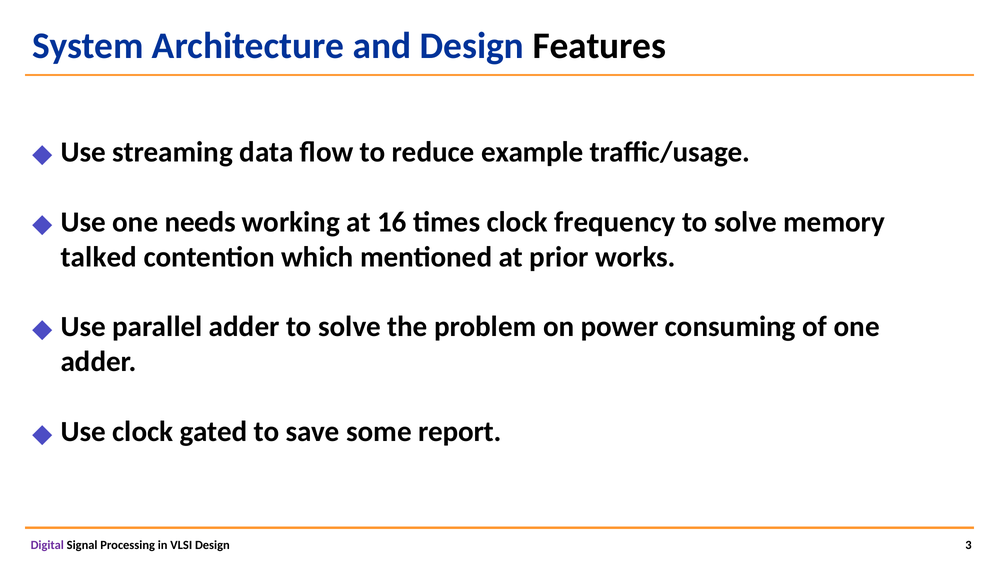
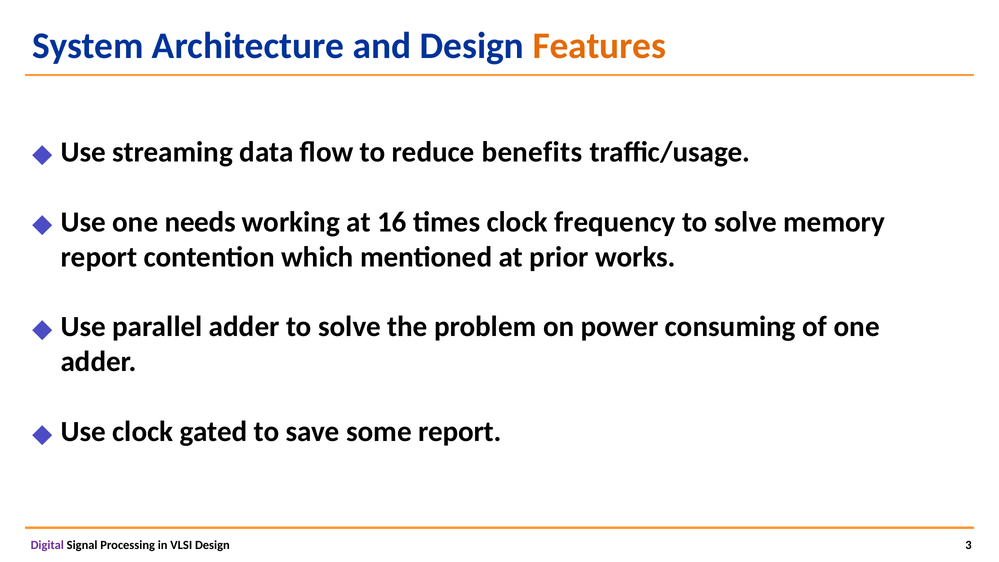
Features colour: black -> orange (599, 46)
example: example -> benefits (532, 152)
talked: talked -> report (99, 257)
